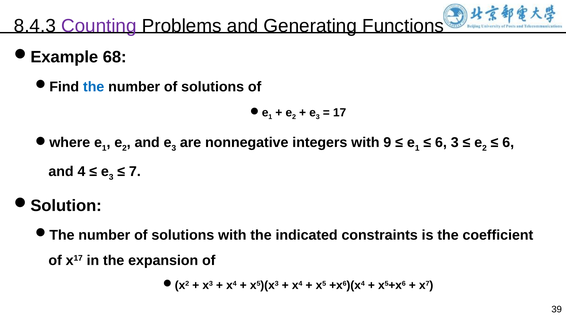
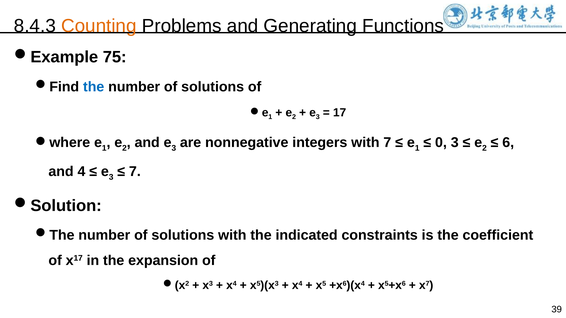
Counting colour: purple -> orange (99, 26)
68: 68 -> 75 (115, 57)
with 9: 9 -> 7 (387, 143)
6: 6 -> 0 (441, 143)
